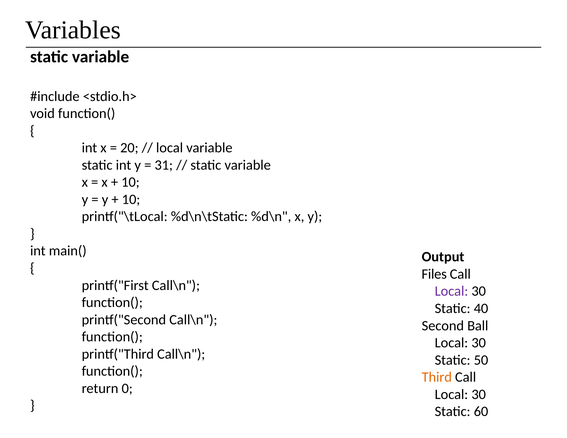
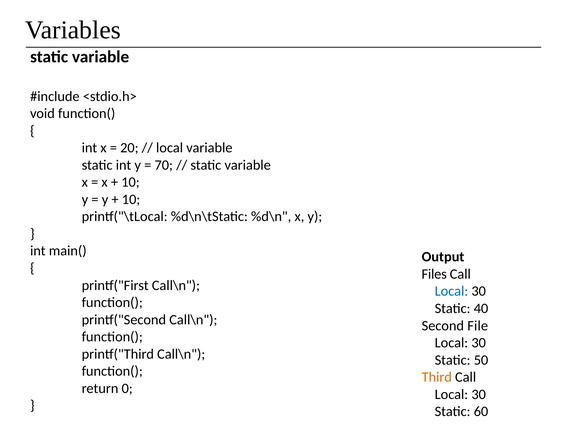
31: 31 -> 70 (164, 165)
Local colour: purple -> blue (451, 291)
Ball: Ball -> File (478, 326)
